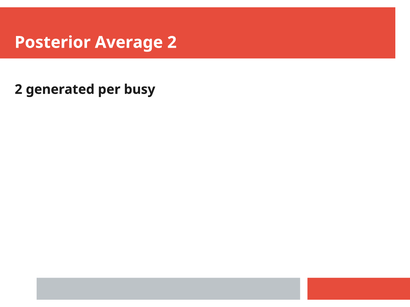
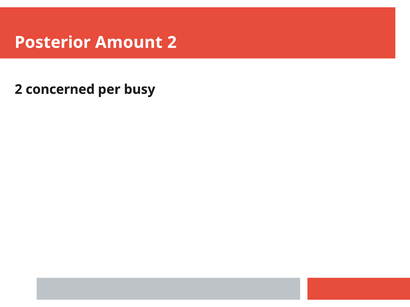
Average: Average -> Amount (129, 42)
generated: generated -> concerned (60, 90)
